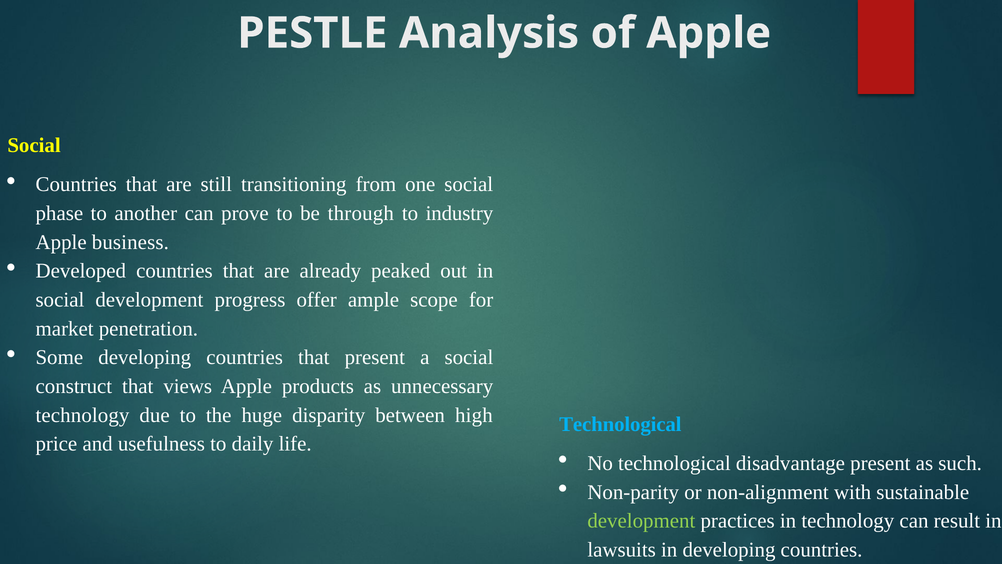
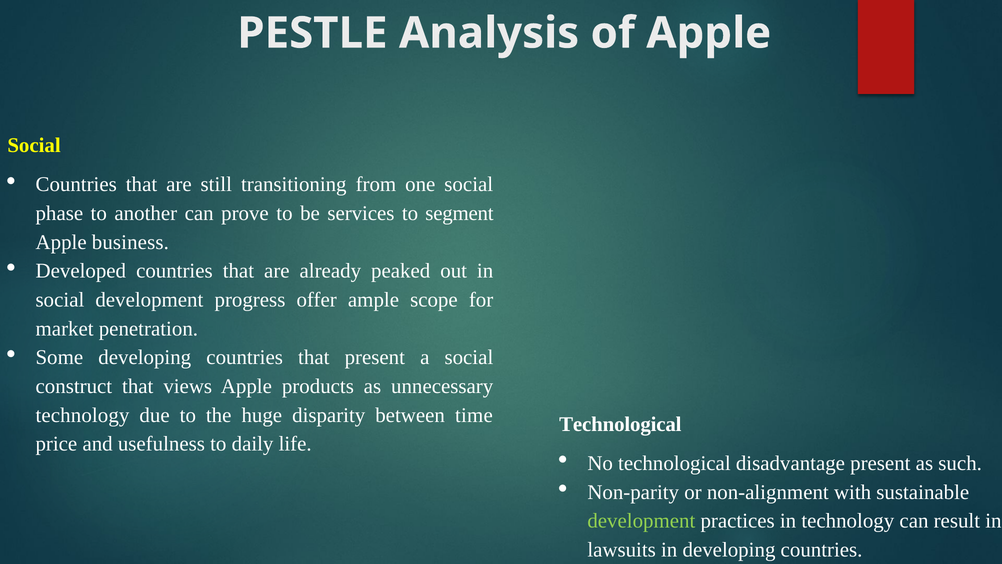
through: through -> services (361, 213)
industry: industry -> segment (459, 213)
high: high -> time (474, 415)
Technological colour: light blue -> white (620, 424)
